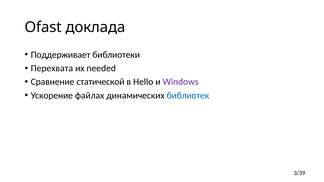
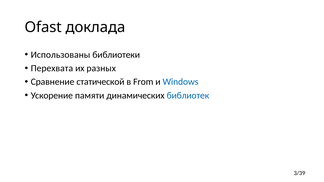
Поддерживает: Поддерживает -> Использованы (60, 55)
needed: needed -> разных (101, 68)
Hello: Hello -> From (143, 82)
Windows colour: purple -> blue (181, 82)
файлах: файлах -> памяти (90, 96)
